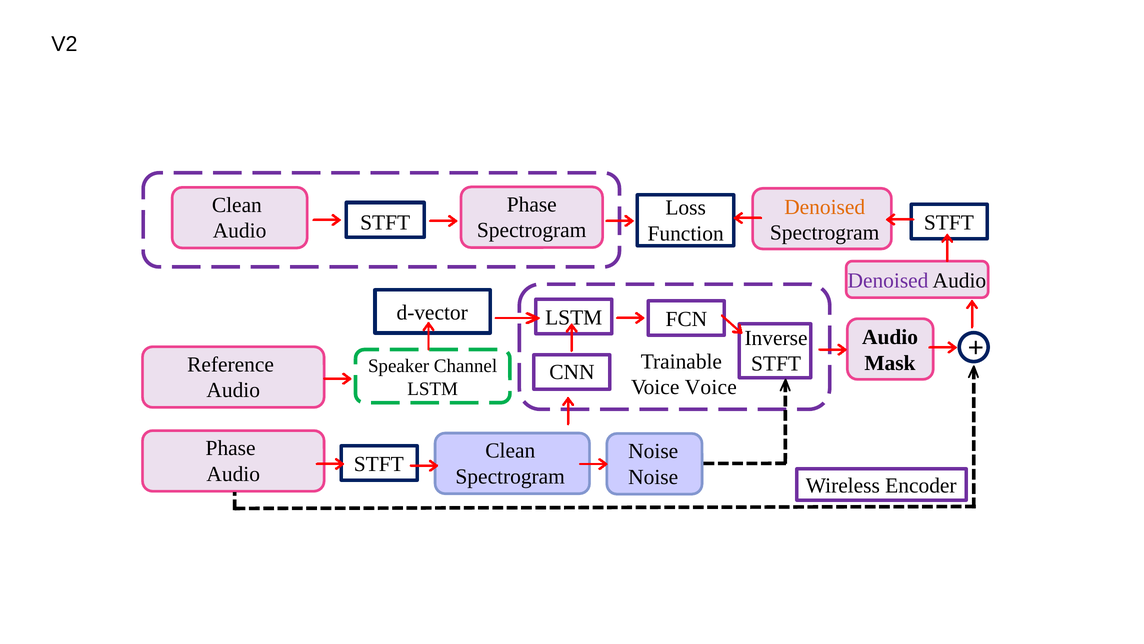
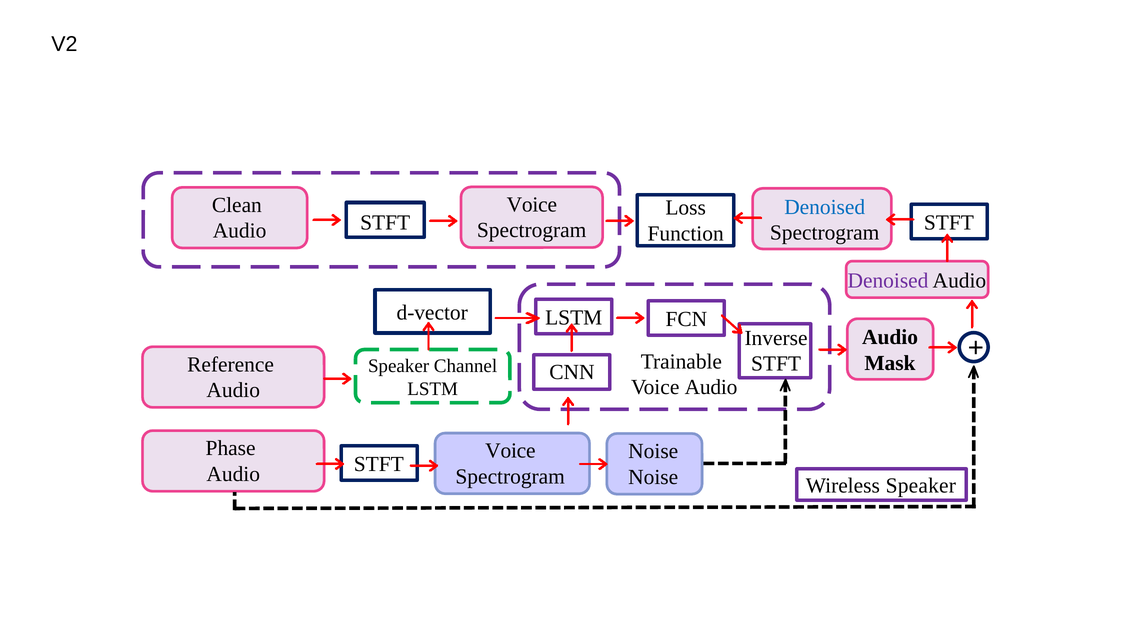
Phase: Phase -> Voice (532, 204)
Denoised colour: orange -> blue (825, 207)
Voice Voice: Voice -> Audio (711, 387)
Clean: Clean -> Voice (510, 450)
Wireless Encoder: Encoder -> Speaker (921, 485)
